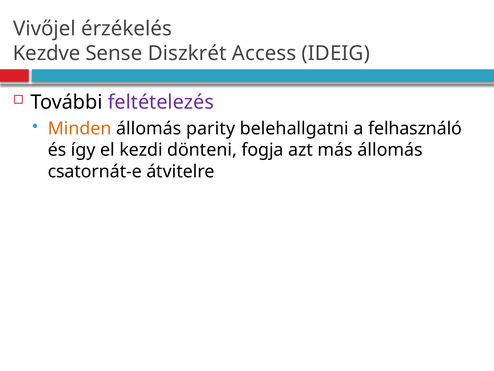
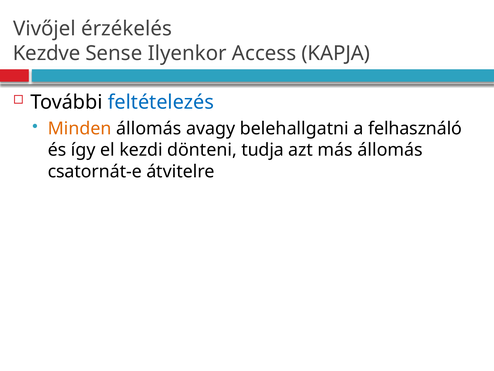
Diszkrét: Diszkrét -> Ilyenkor (187, 53)
IDEIG: IDEIG -> KAPJA (336, 53)
feltételezés colour: purple -> blue (161, 102)
parity: parity -> avagy (211, 128)
fogja: fogja -> tudja (263, 150)
